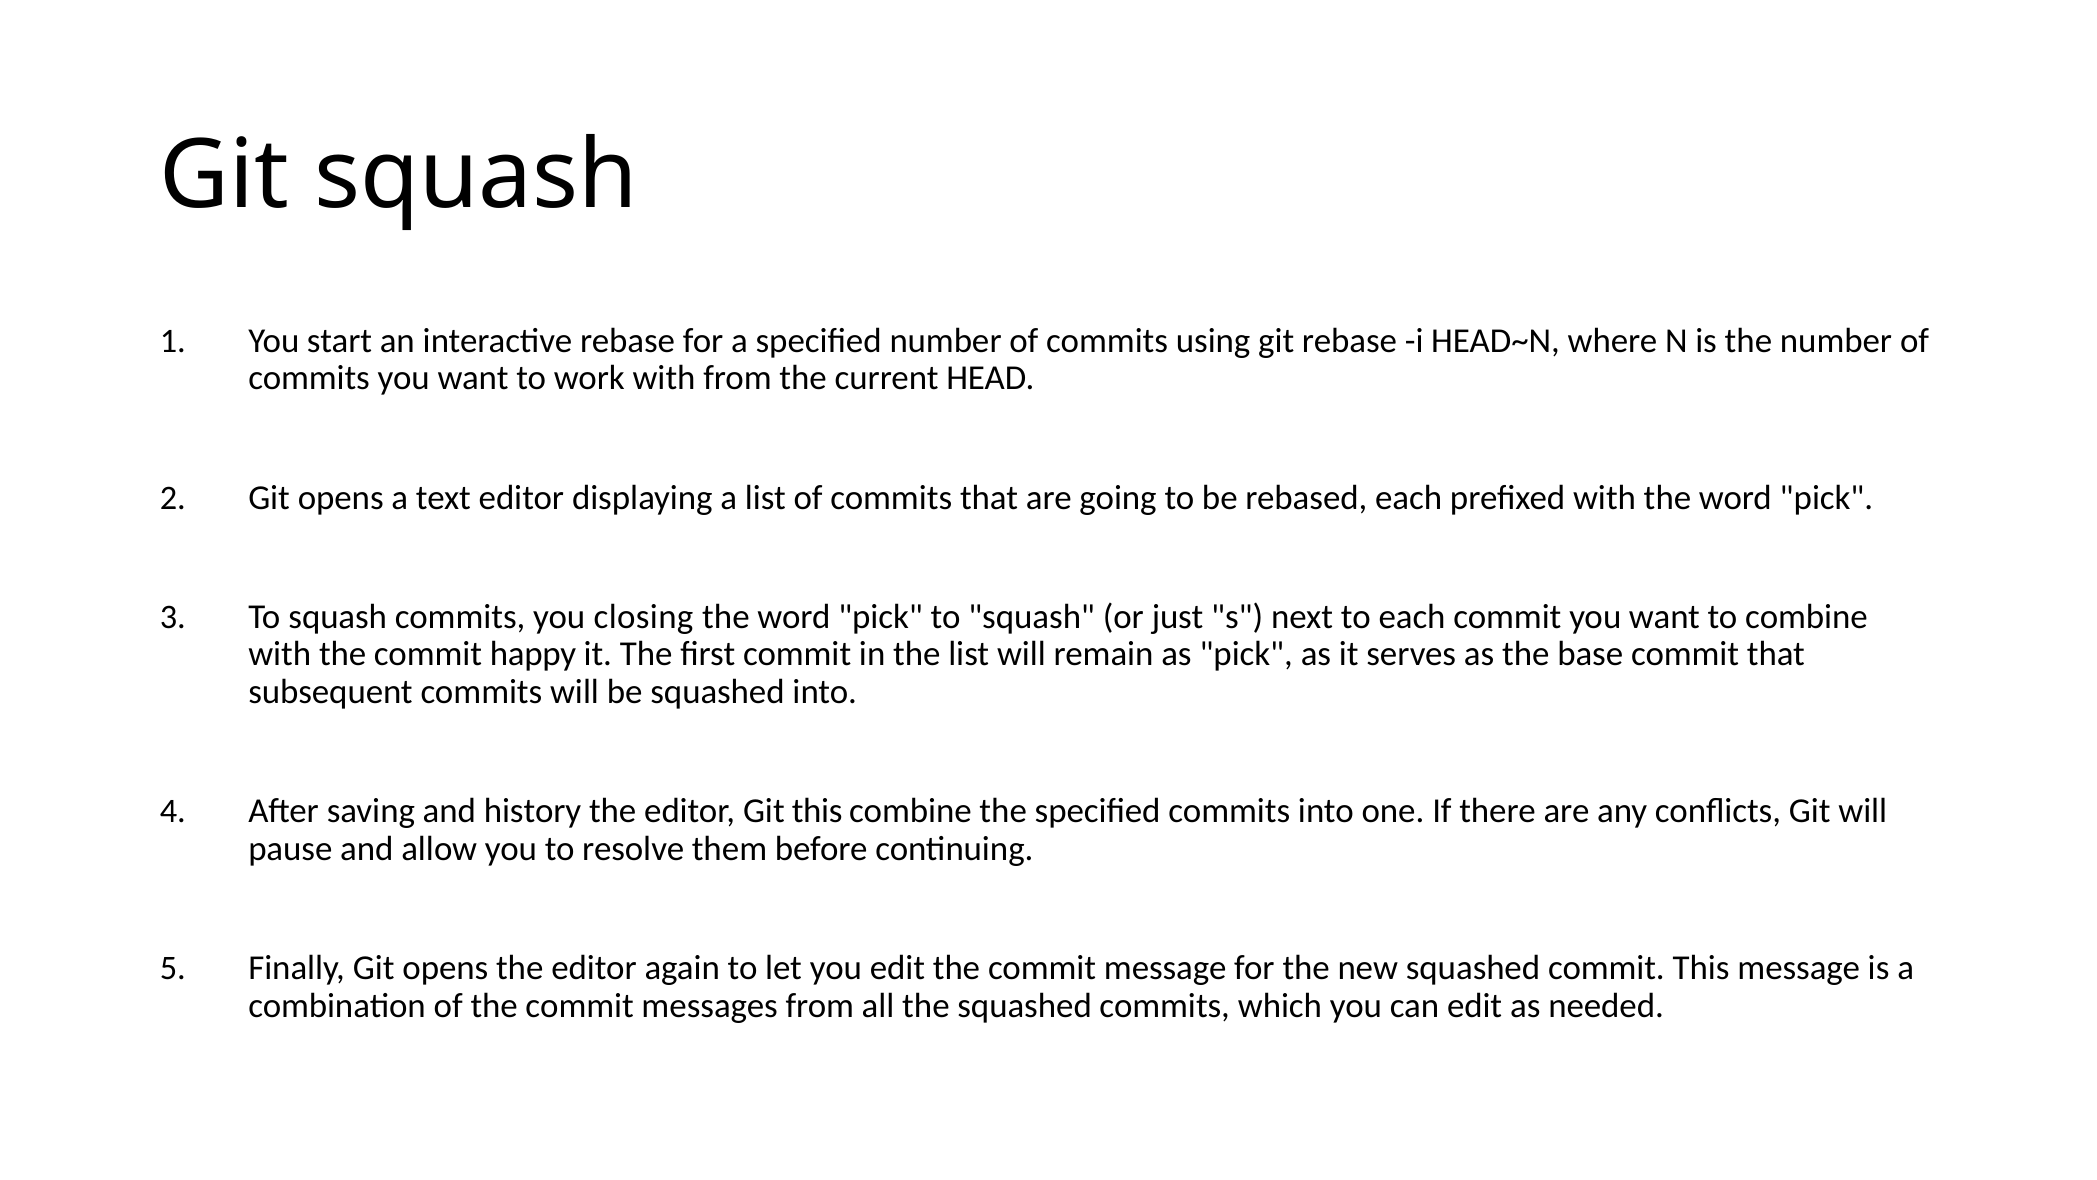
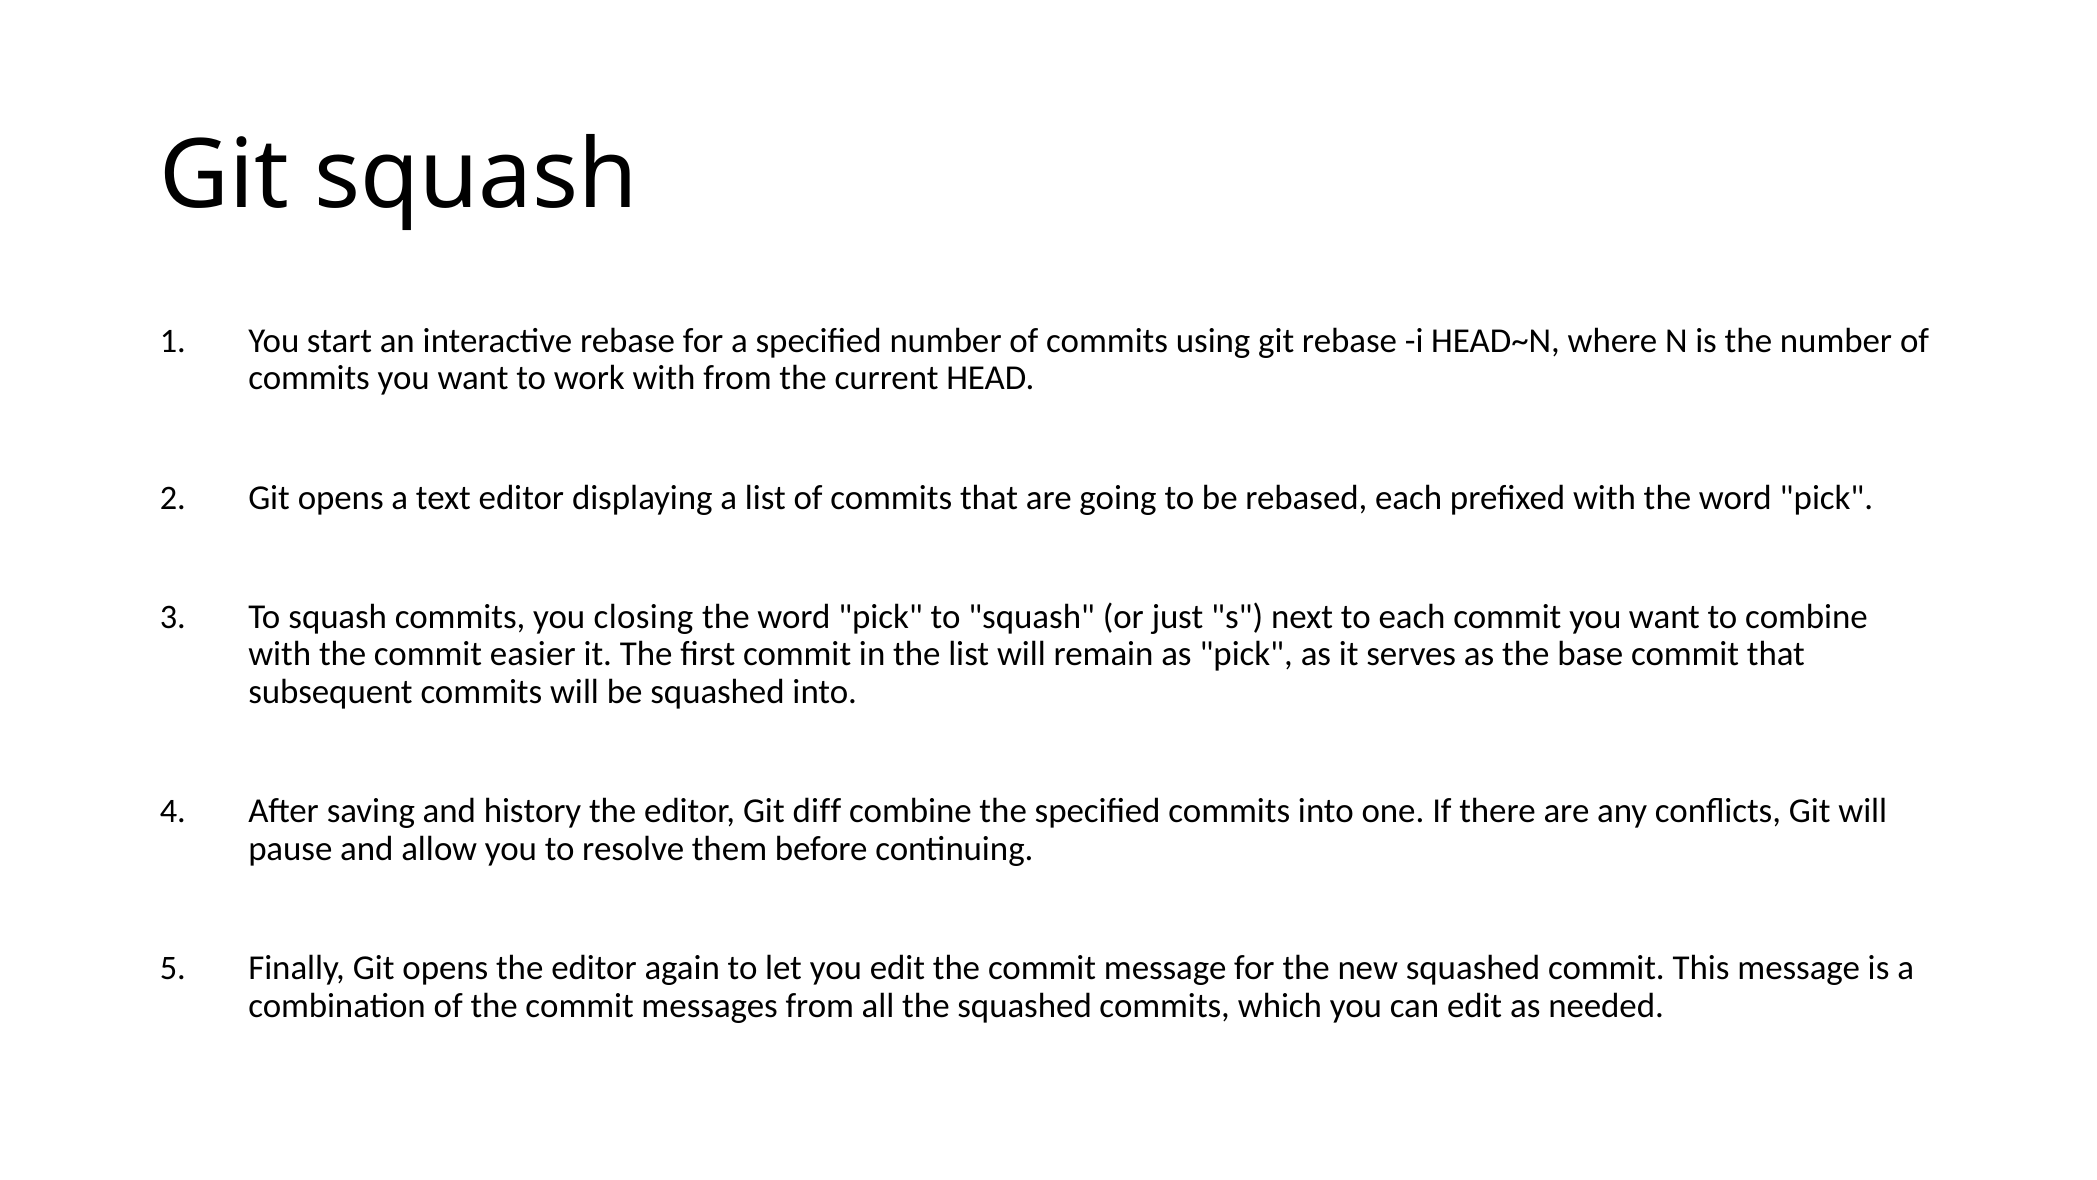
happy: happy -> easier (533, 654)
Git this: this -> diff (817, 811)
